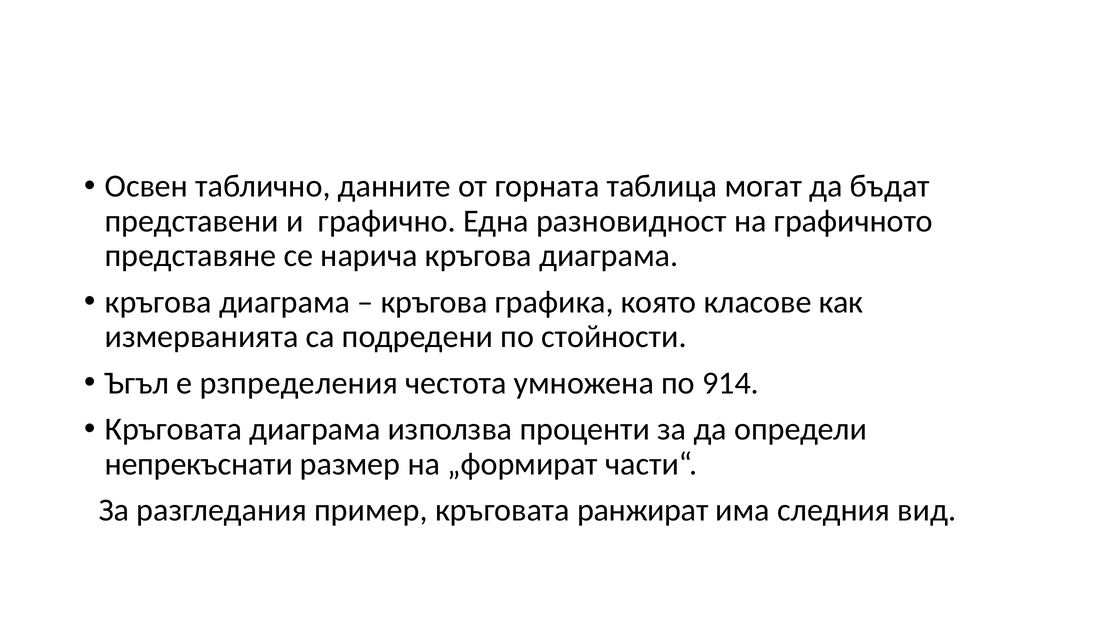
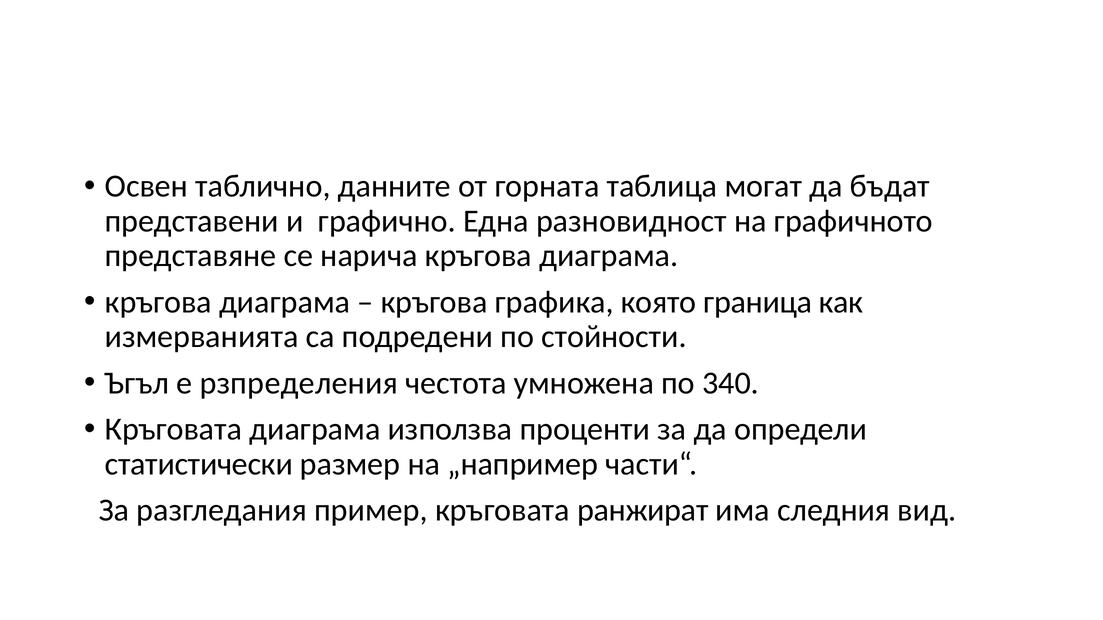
класове: класове -> граница (758, 302)
914: 914 -> 340 (731, 383)
непрекъснати: непрекъснати -> статистически (199, 464)
„формират: „формират -> „например (523, 464)
